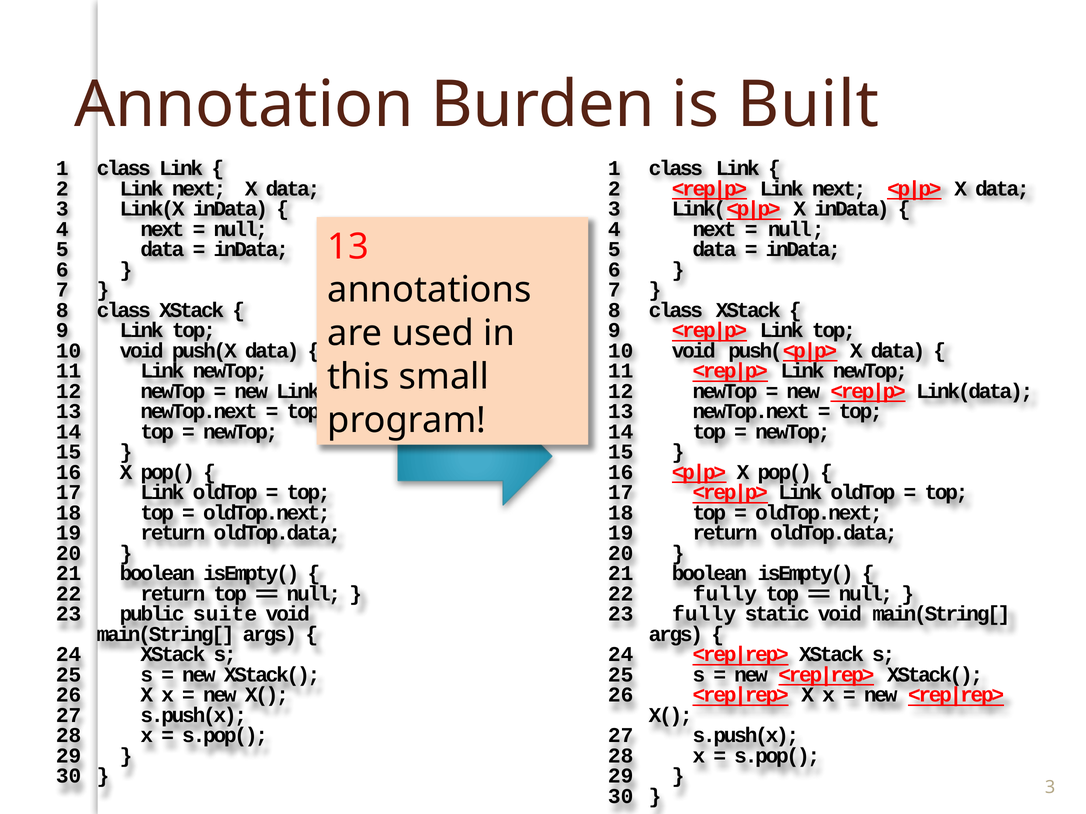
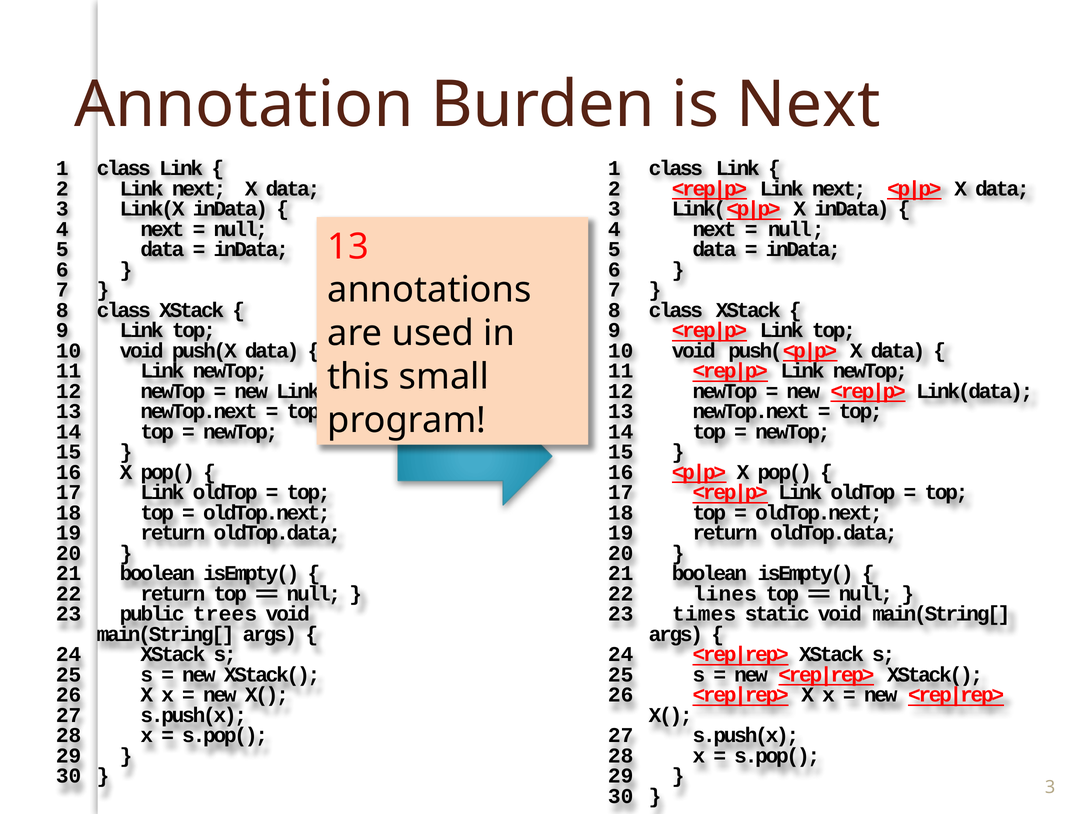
is Built: Built -> Next (808, 105)
fully: fully -> lines (725, 594)
suite: suite -> trees (225, 614)
fully: fully -> times (704, 614)
